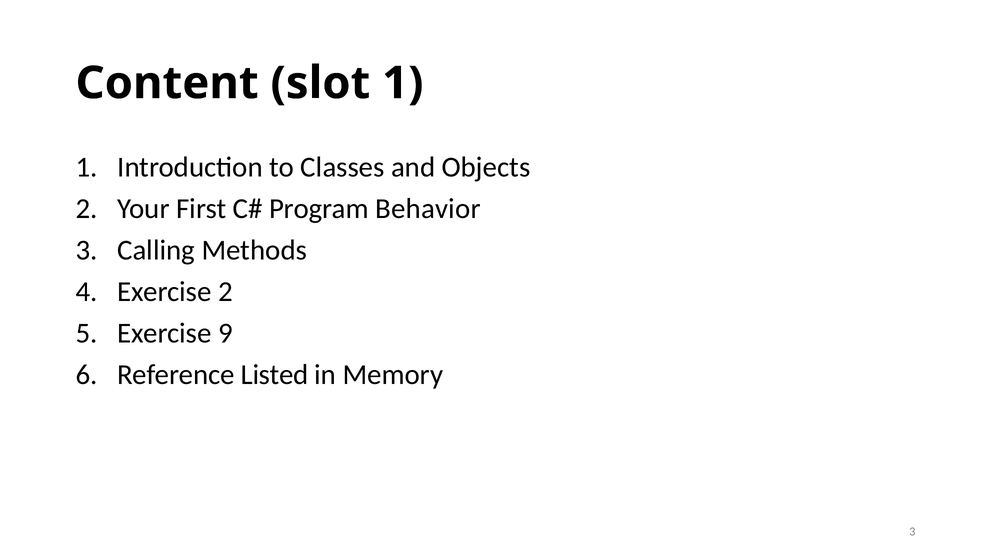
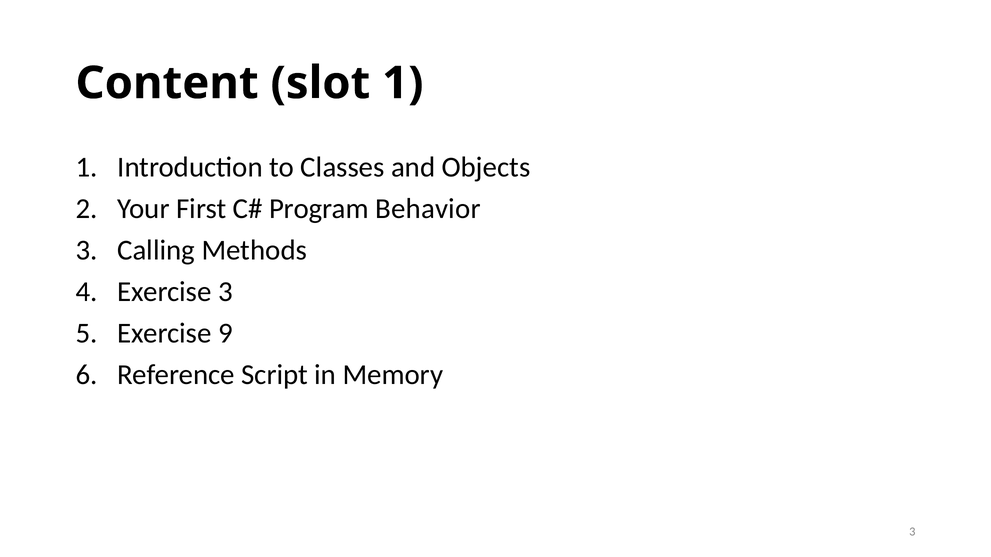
Exercise 2: 2 -> 3 (225, 292)
Listed: Listed -> Script (275, 375)
